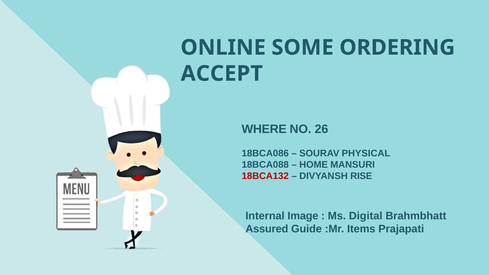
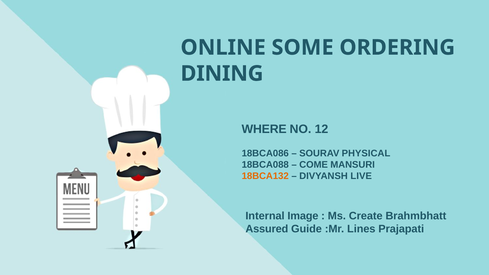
ACCEPT: ACCEPT -> DINING (222, 74)
26: 26 -> 12 (322, 129)
HOME: HOME -> COME (314, 165)
18BCA132 colour: red -> orange (265, 176)
RISE: RISE -> LIVE (361, 176)
Digital: Digital -> Create (366, 216)
Items: Items -> Lines (361, 229)
